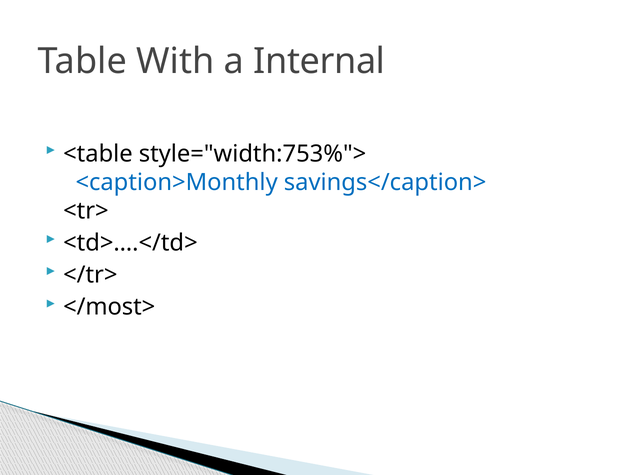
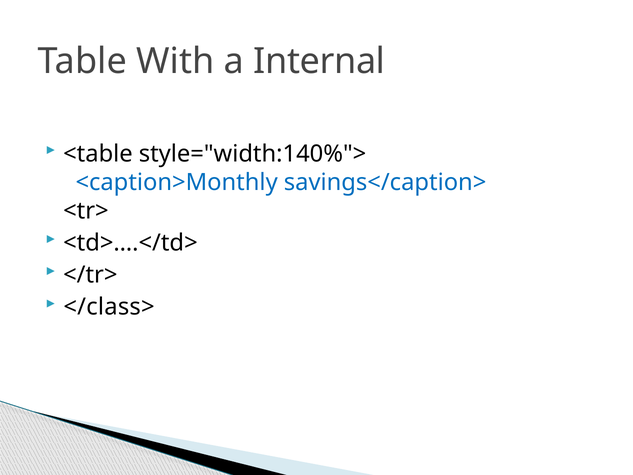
style="width:753%">: style="width:753%"> -> style="width:140%"> (253, 154)
</most>: </most> -> </class> (109, 307)
